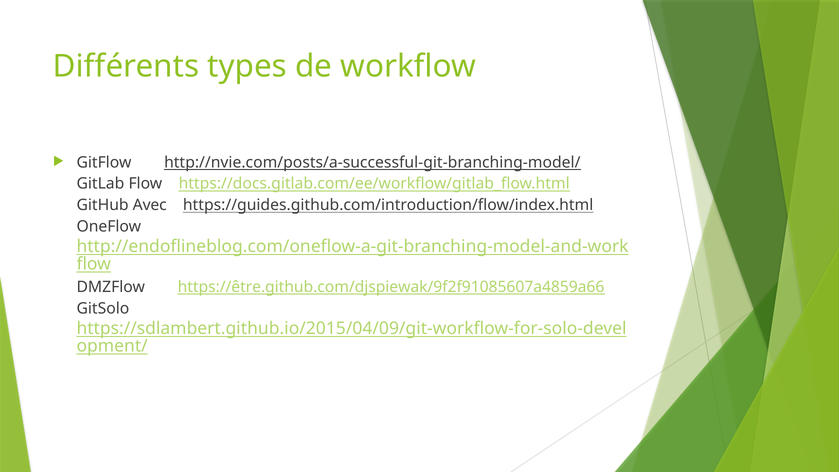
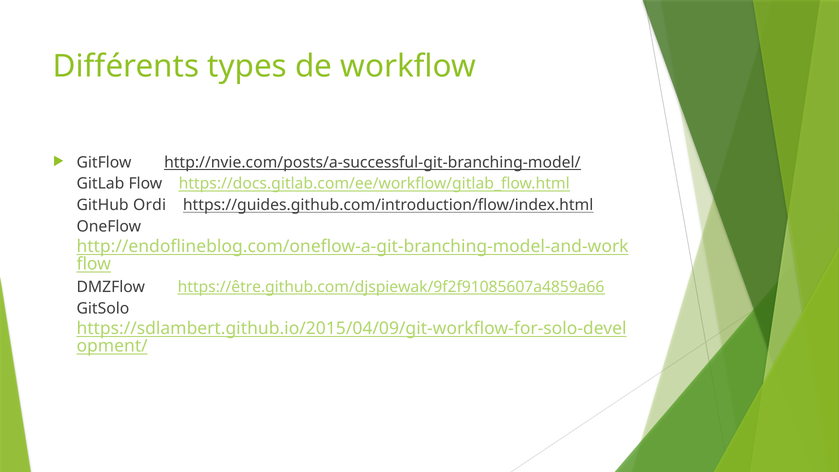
Avec: Avec -> Ordi (150, 205)
